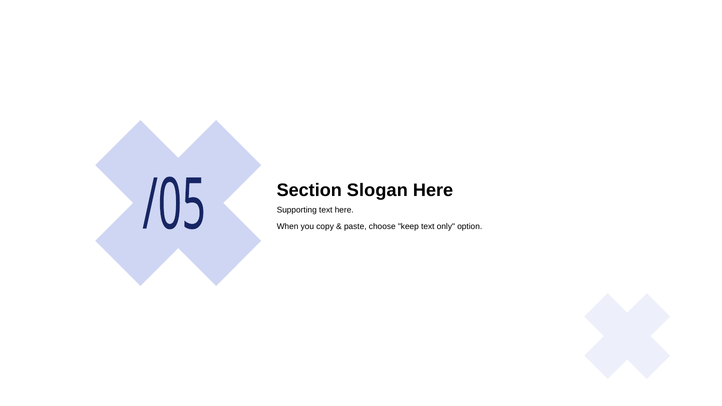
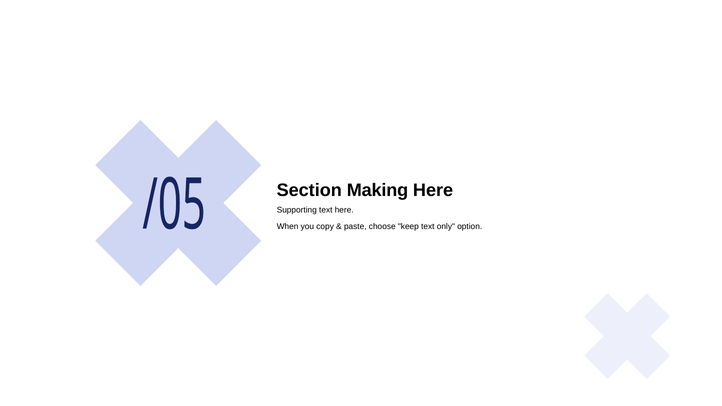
Slogan: Slogan -> Making (377, 190)
